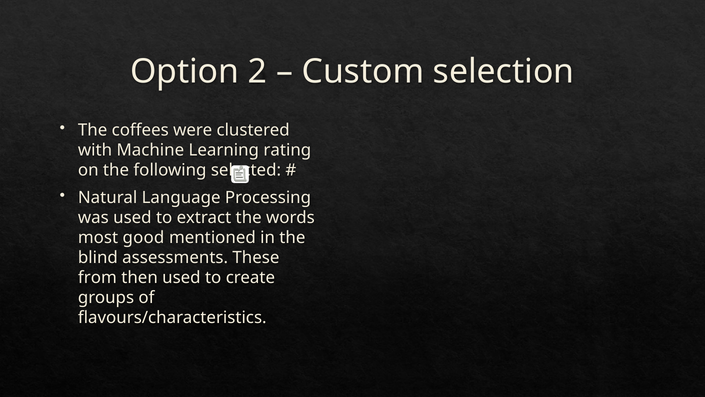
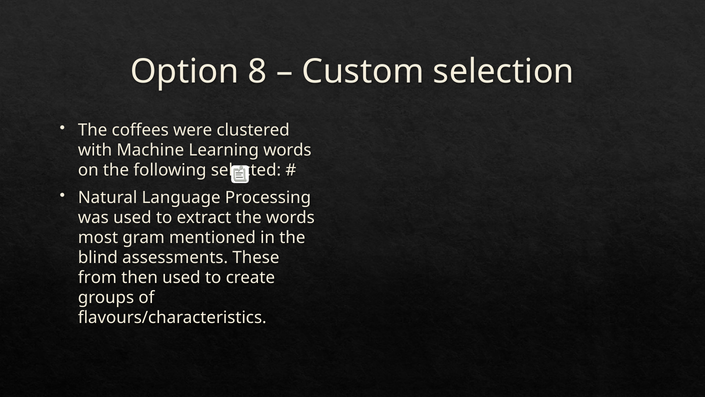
2: 2 -> 8 (258, 71)
Learning rating: rating -> words (287, 150)
good: good -> gram (144, 237)
